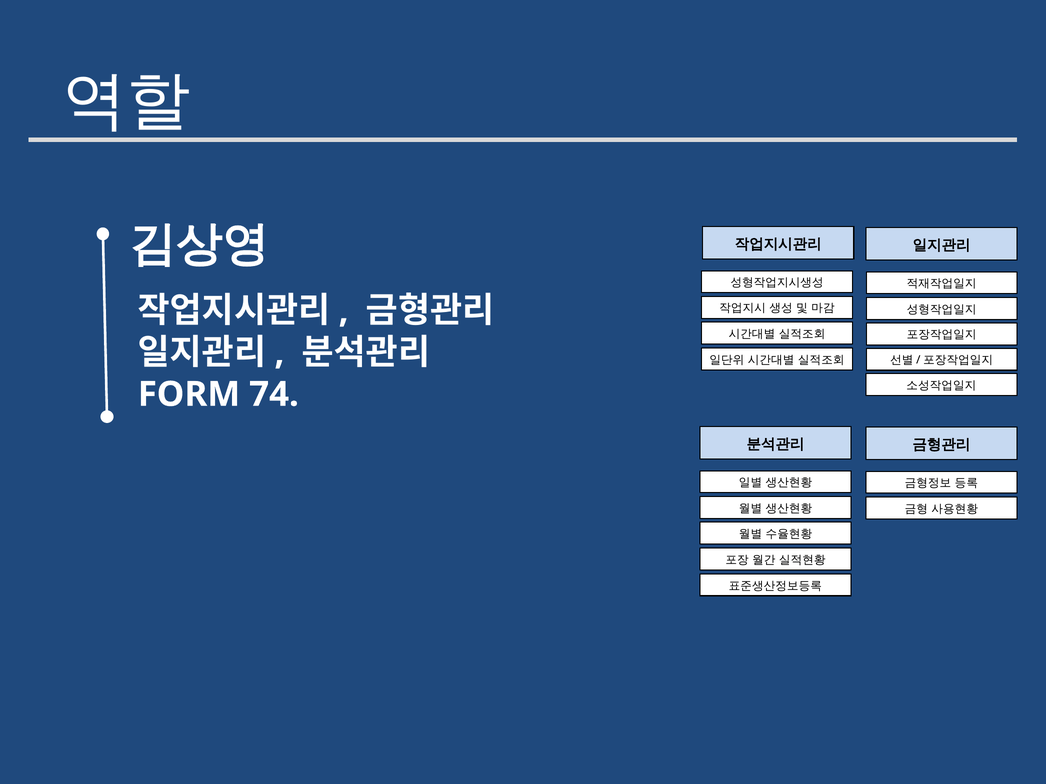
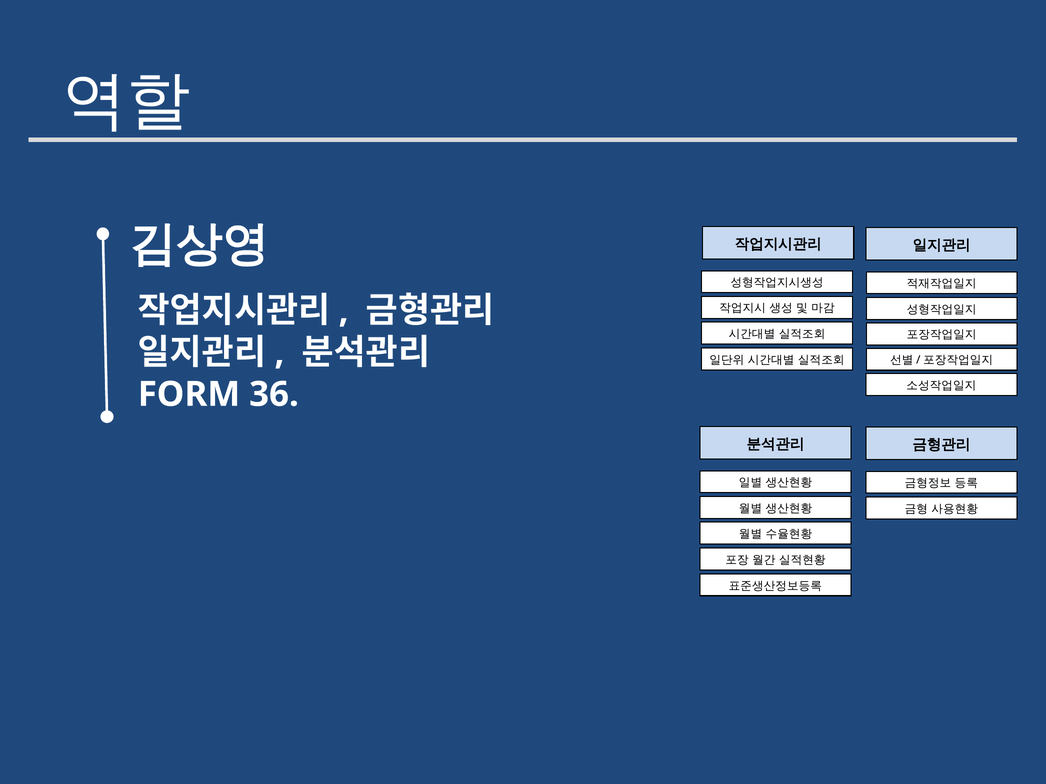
74: 74 -> 36 (274, 395)
